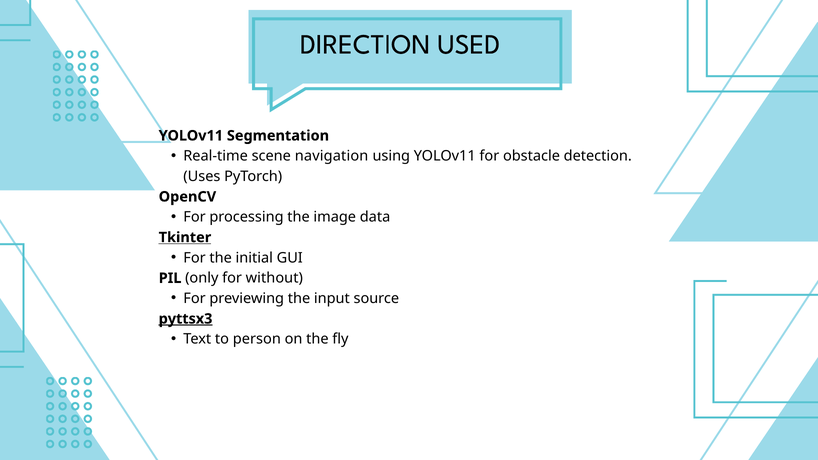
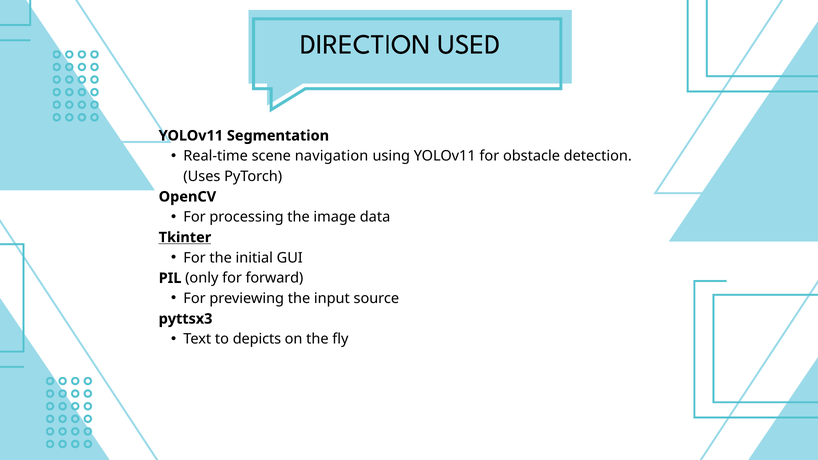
without: without -> forward (274, 278)
pyttsx3 underline: present -> none (186, 319)
person: person -> depicts (257, 339)
